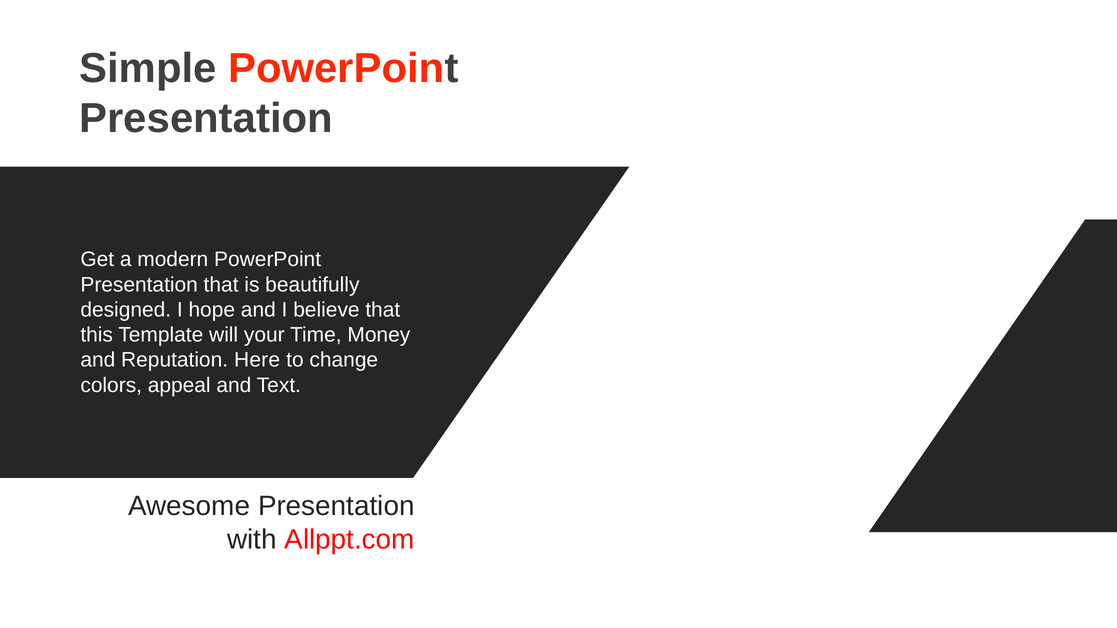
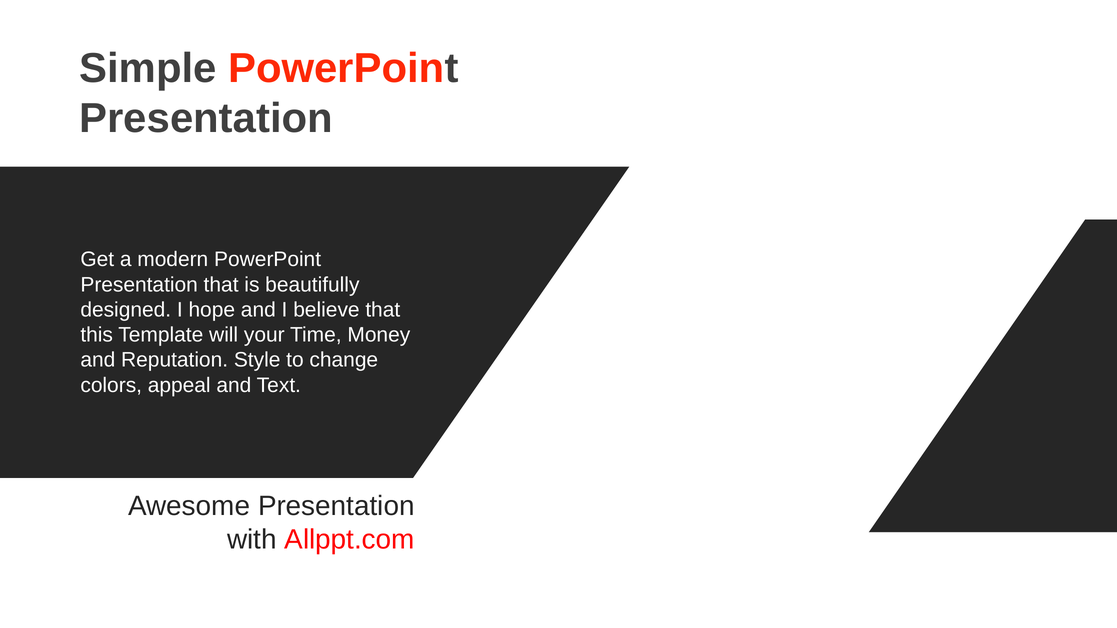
Here: Here -> Style (257, 360)
